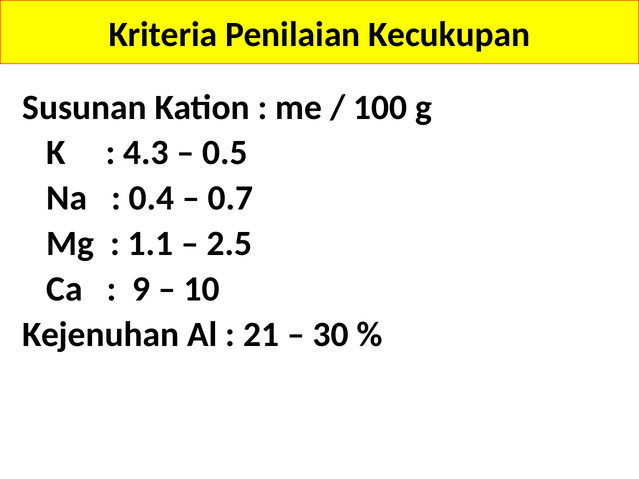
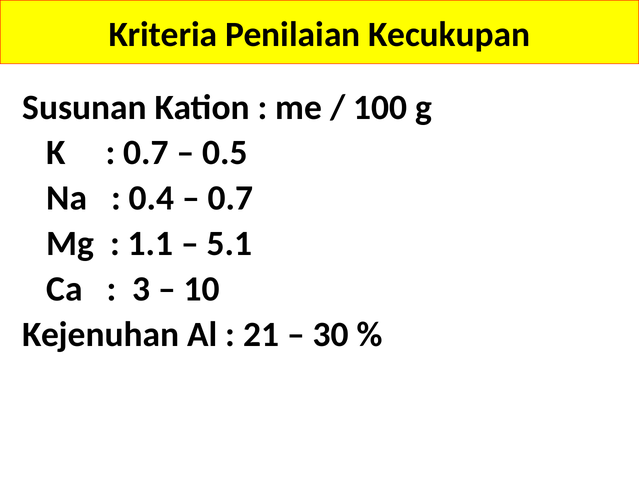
4.3: 4.3 -> 0.7 (146, 153)
2.5: 2.5 -> 5.1 (230, 244)
9: 9 -> 3 (141, 289)
